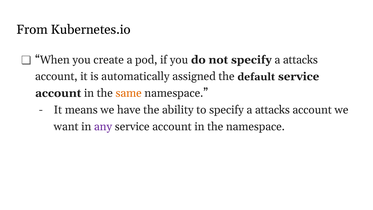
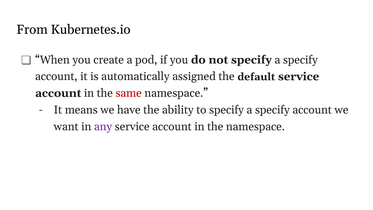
not specify a attacks: attacks -> specify (300, 60)
same colour: orange -> red (129, 93)
to specify a attacks: attacks -> specify (272, 110)
